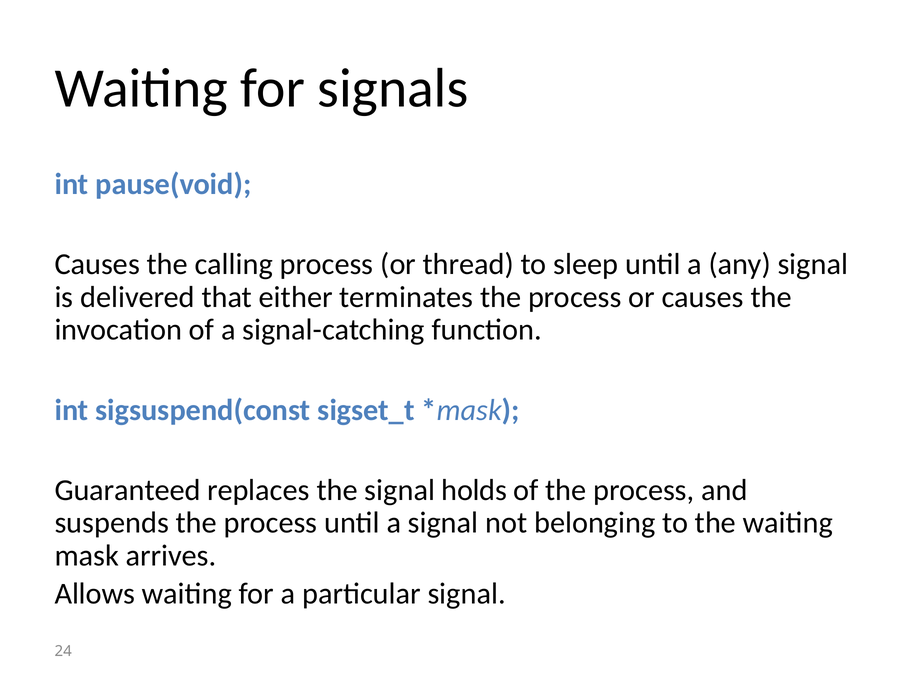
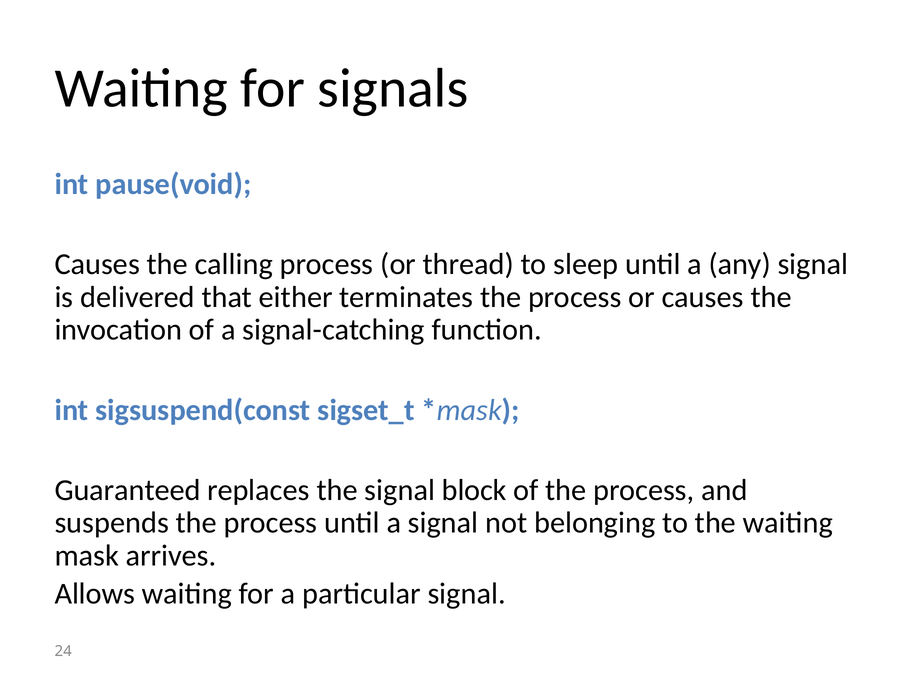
holds: holds -> block (474, 490)
